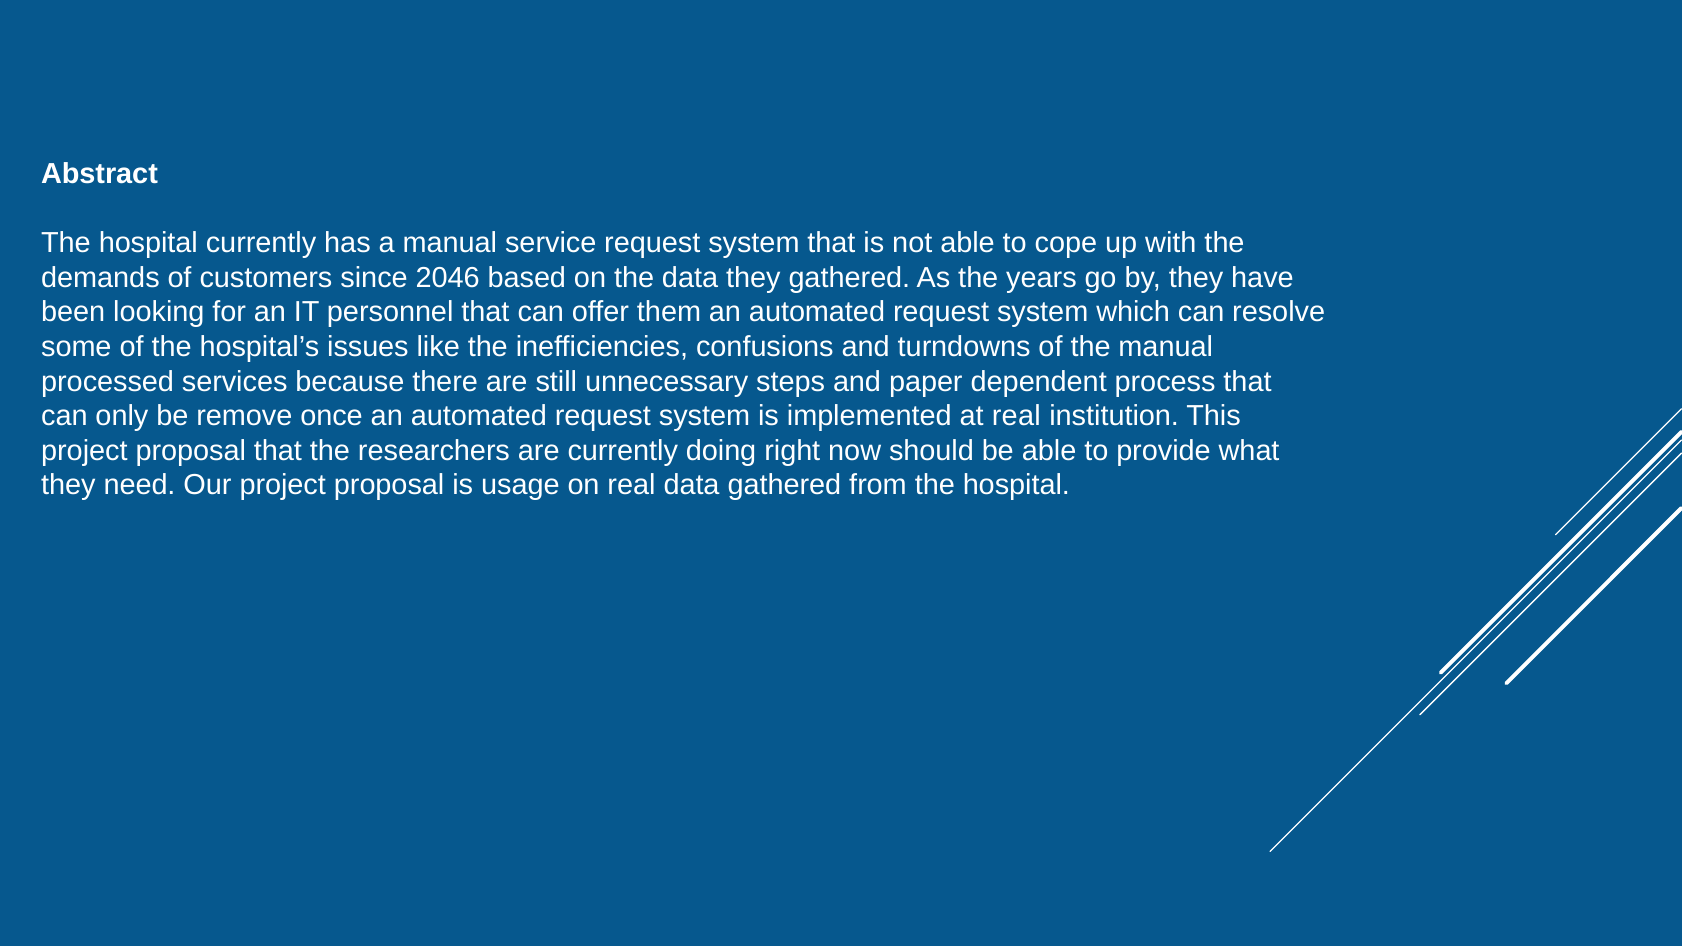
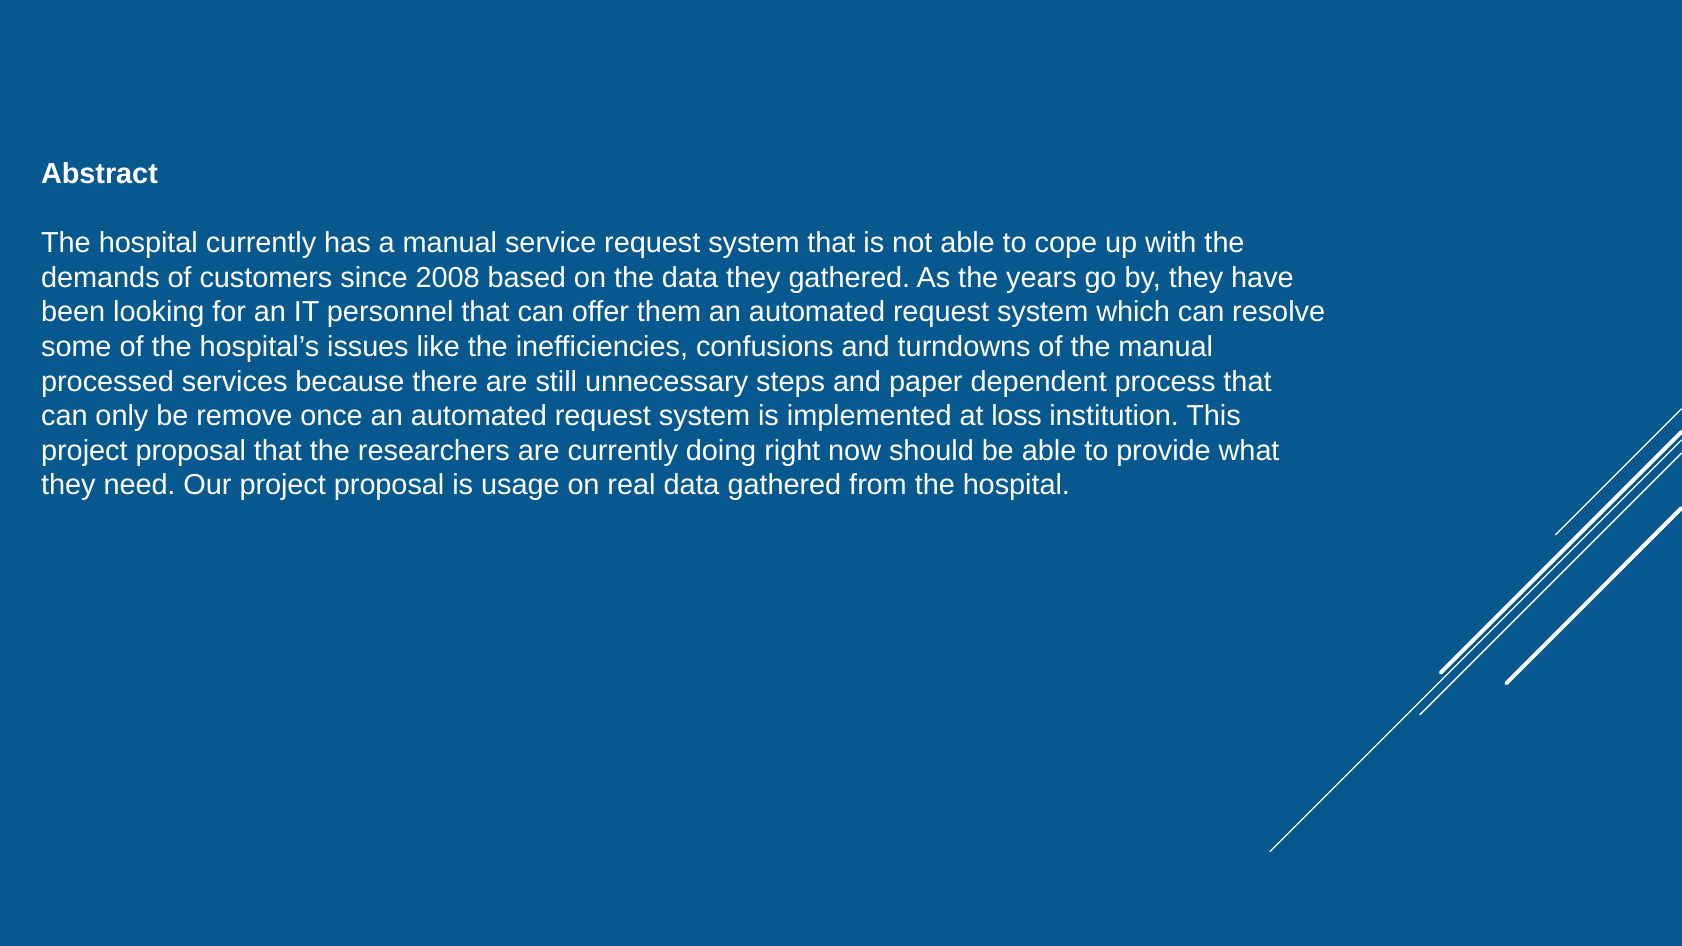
2046: 2046 -> 2008 (448, 278)
at real: real -> loss (1017, 416)
